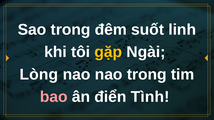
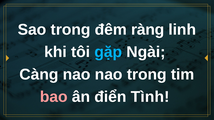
suốt: suốt -> ràng (148, 30)
gặp colour: yellow -> light blue (108, 52)
Lòng: Lòng -> Càng (39, 75)
